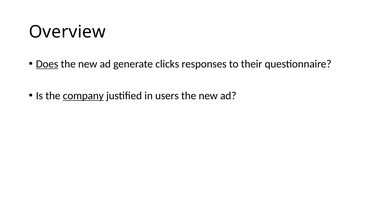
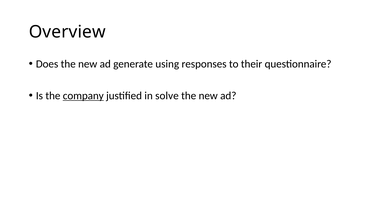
Does underline: present -> none (47, 64)
clicks: clicks -> using (167, 64)
users: users -> solve (167, 96)
